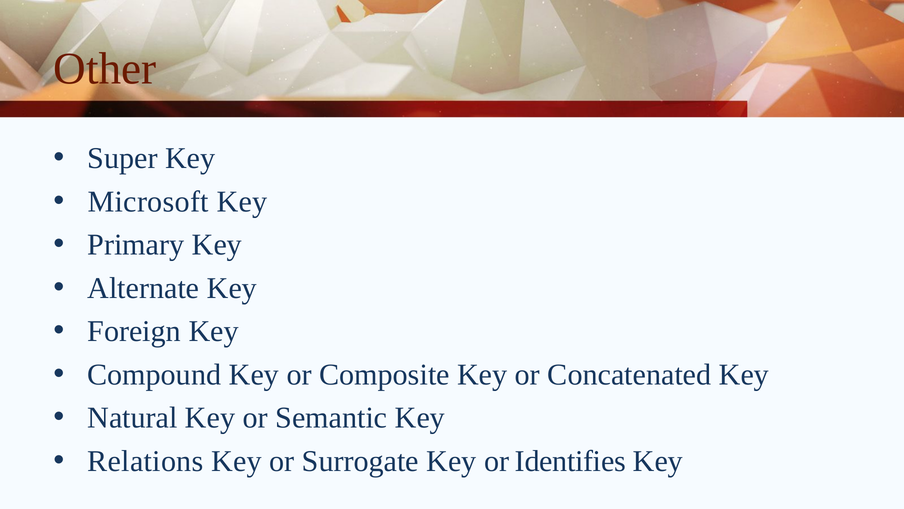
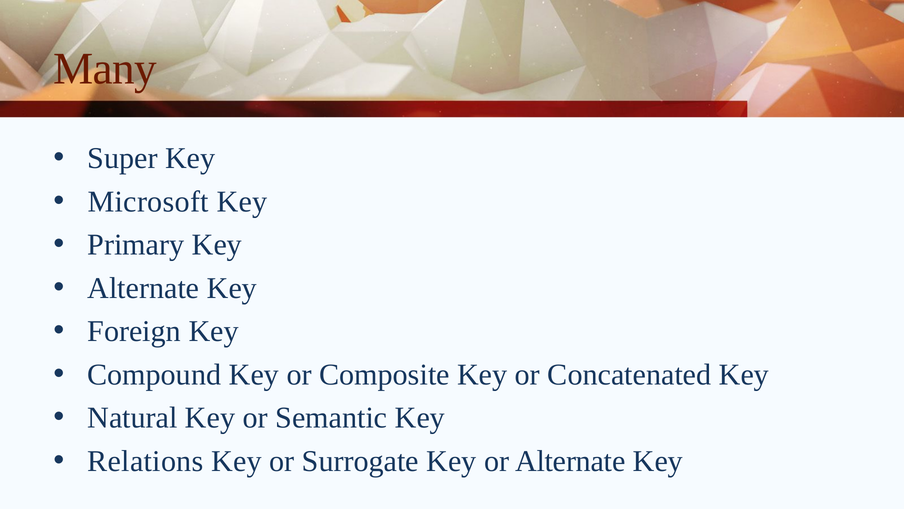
Other: Other -> Many (105, 69)
or Identifies: Identifies -> Alternate (570, 461)
